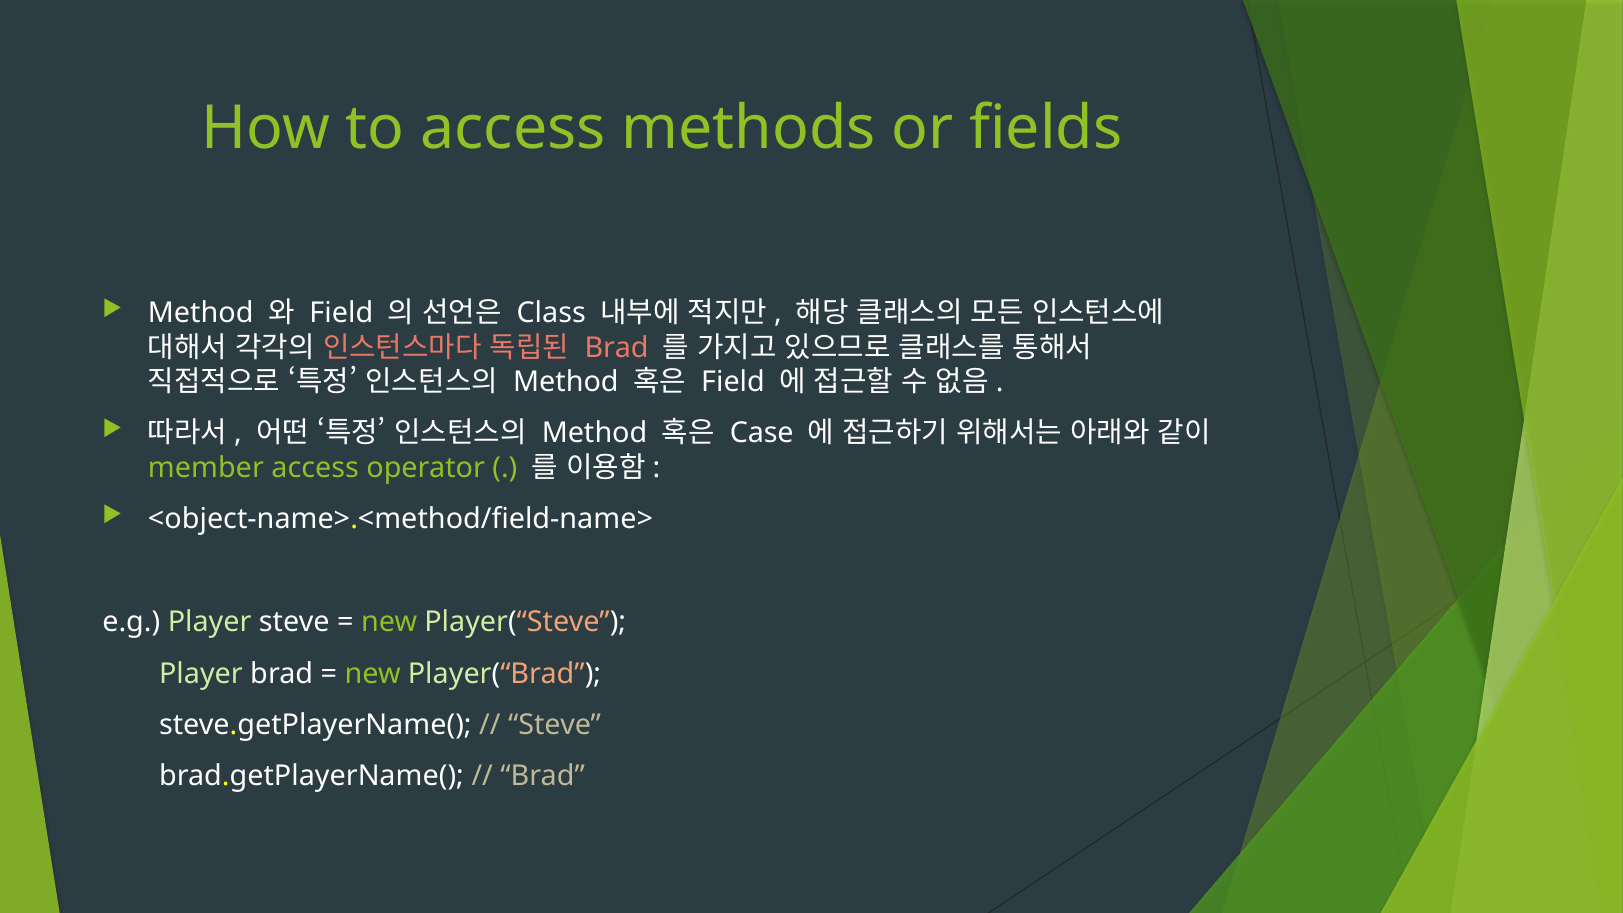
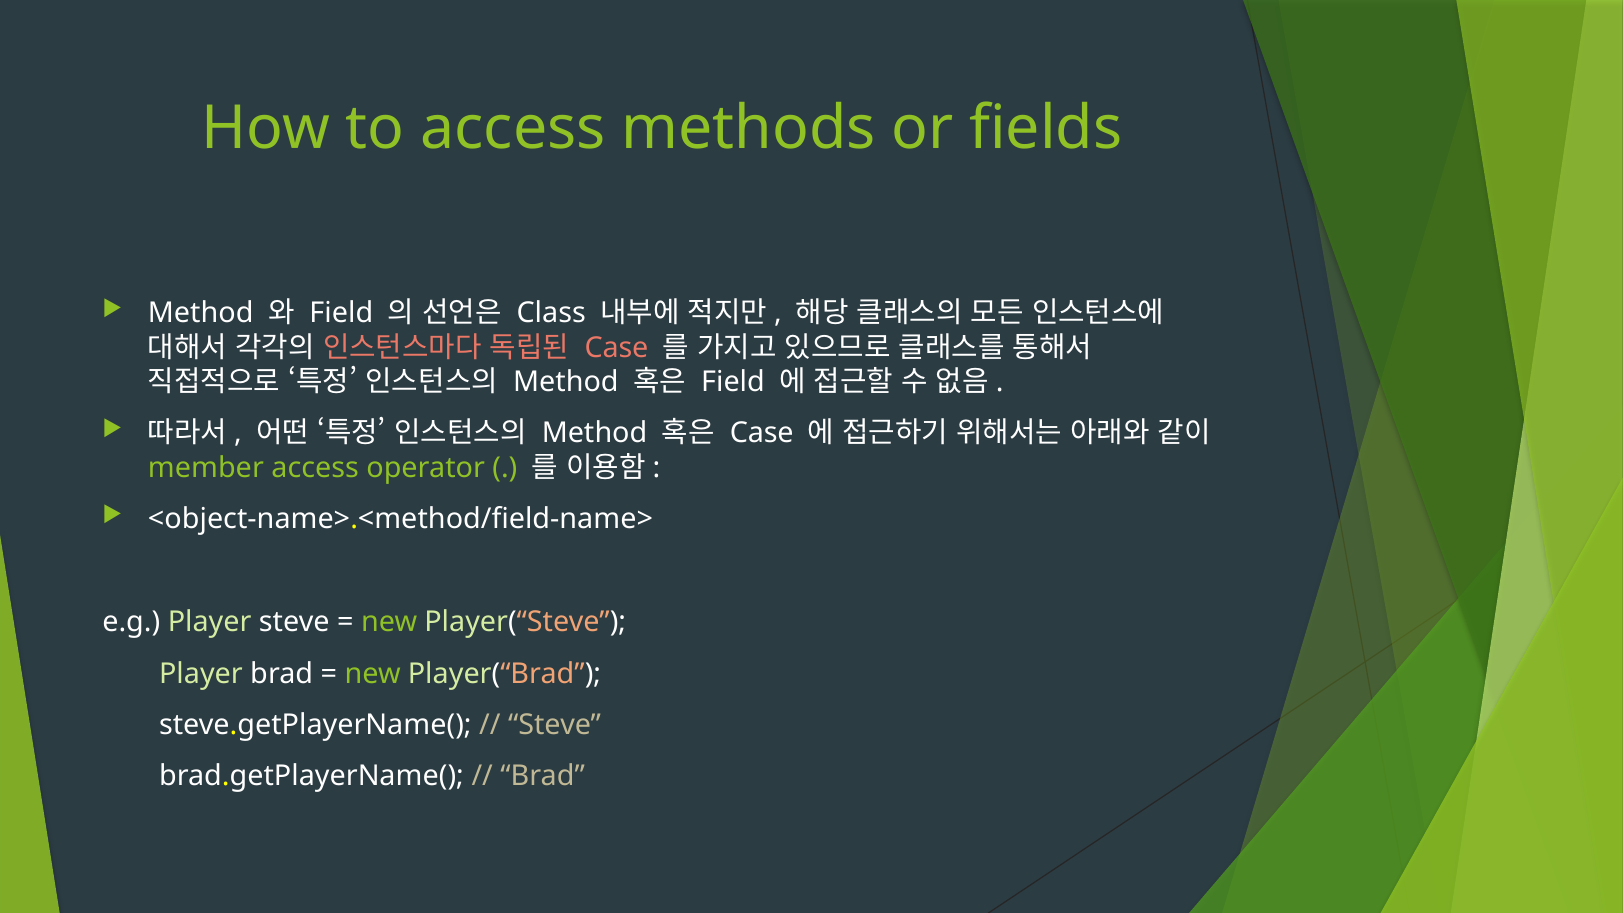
Brad: Brad -> Case (616, 347)
